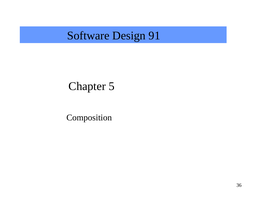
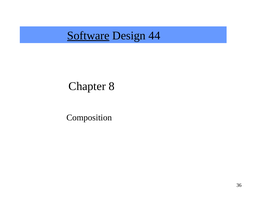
Software underline: none -> present (88, 36)
91: 91 -> 44 (154, 36)
5: 5 -> 8 (112, 86)
